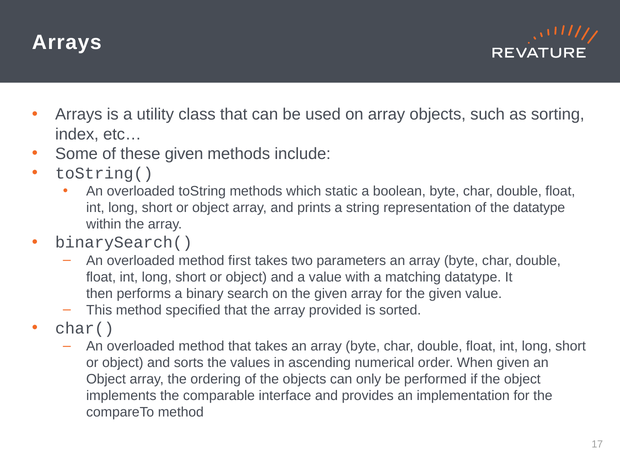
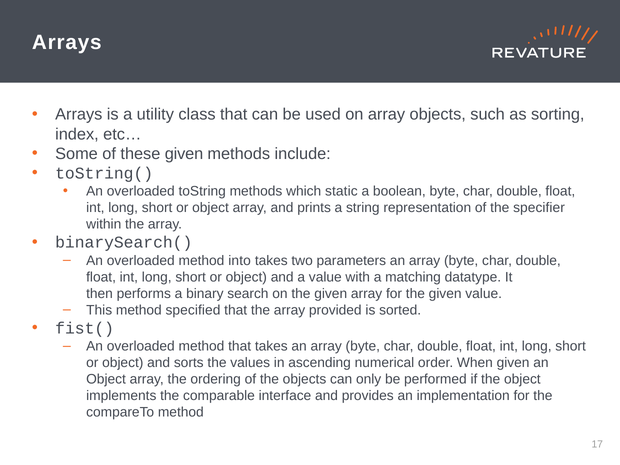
the datatype: datatype -> specifier (539, 208)
first: first -> into (240, 260)
char(: char( -> fist( (85, 328)
